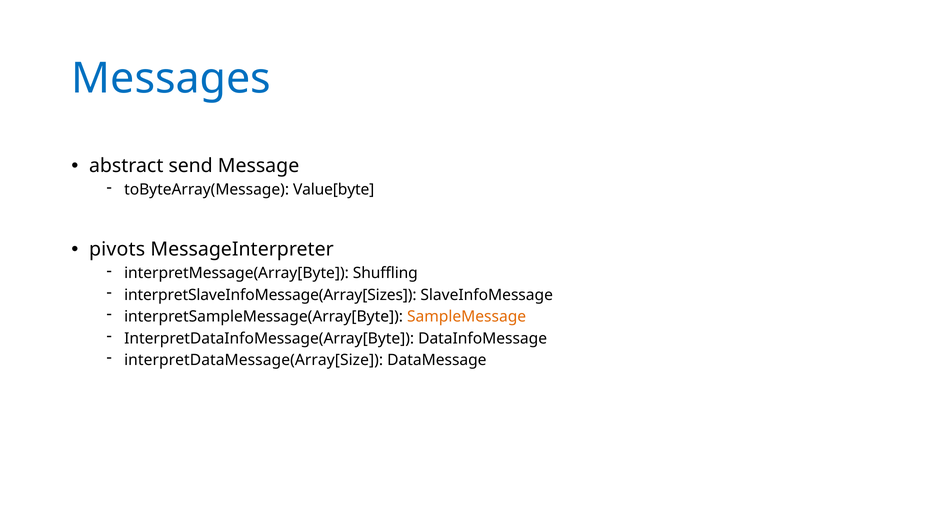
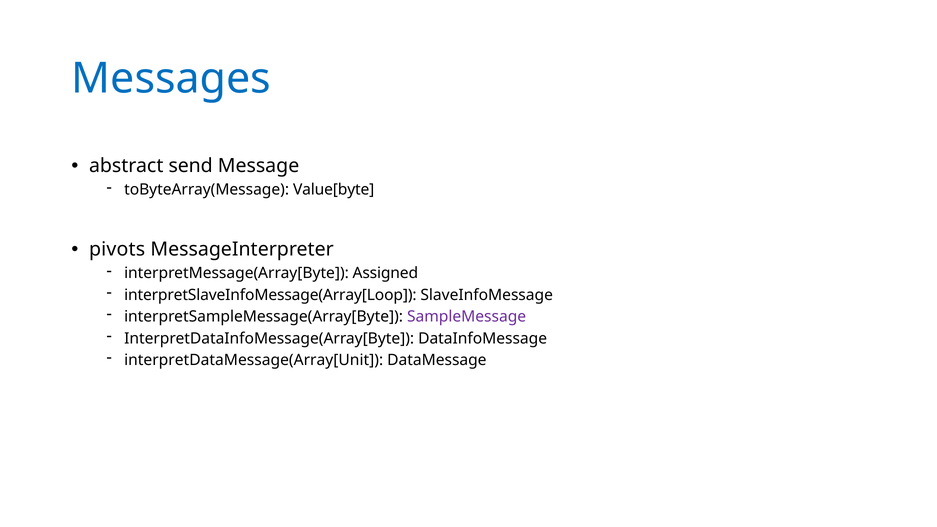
Shuffling: Shuffling -> Assigned (385, 273)
interpretSlaveInfoMessage(Array[Sizes: interpretSlaveInfoMessage(Array[Sizes -> interpretSlaveInfoMessage(Array[Loop (270, 295)
SampleMessage colour: orange -> purple (467, 317)
interpretDataMessage(Array[Size: interpretDataMessage(Array[Size -> interpretDataMessage(Array[Unit (254, 360)
